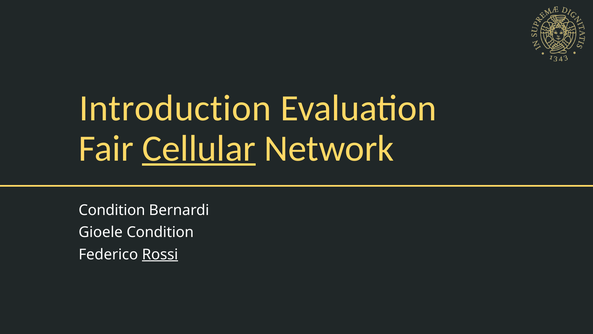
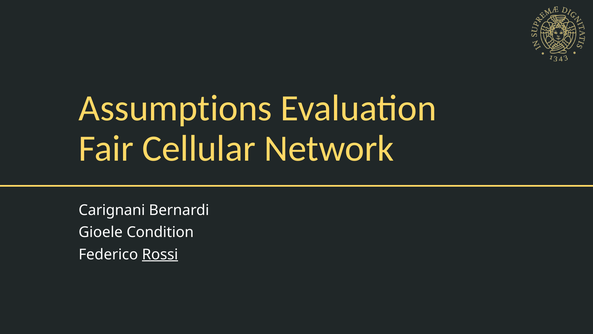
Introduction: Introduction -> Assumptions (175, 108)
Cellular underline: present -> none (199, 148)
Condition: Condition -> Carignani (112, 210)
